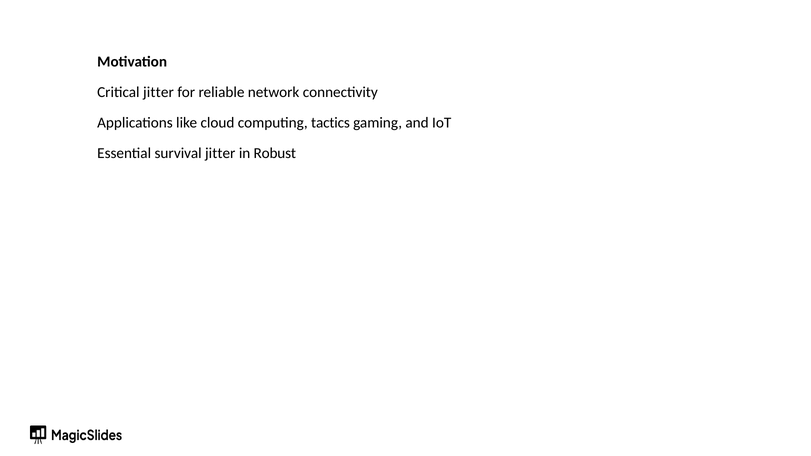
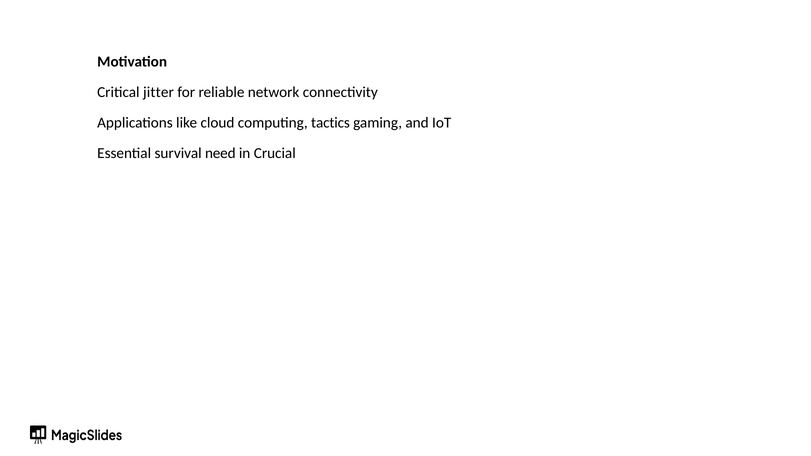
survival jitter: jitter -> need (220, 153)
Robust: Robust -> Crucial (275, 153)
